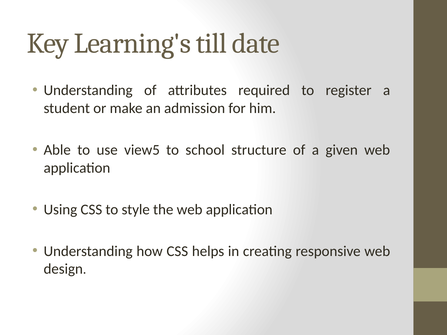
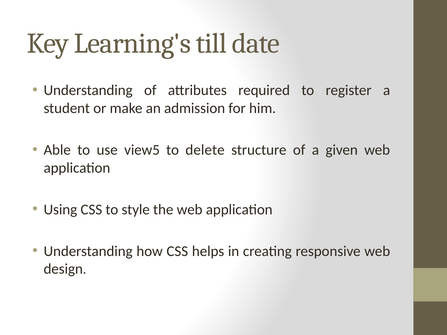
school: school -> delete (205, 150)
